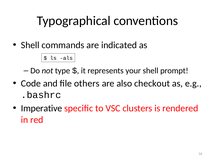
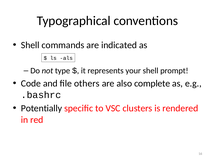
checkout: checkout -> complete (152, 84)
Imperative: Imperative -> Potentially (42, 108)
